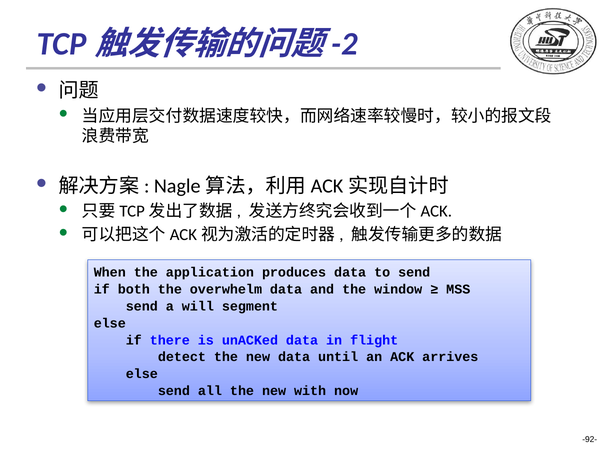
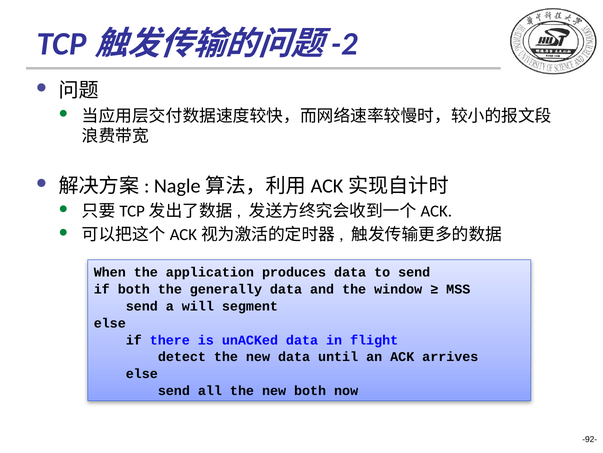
overwhelm: overwhelm -> generally (226, 289)
new with: with -> both (310, 390)
